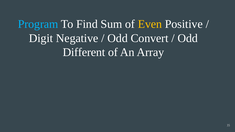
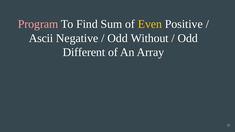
Program colour: light blue -> pink (38, 24)
Digit: Digit -> Ascii (41, 38)
Convert: Convert -> Without (150, 38)
